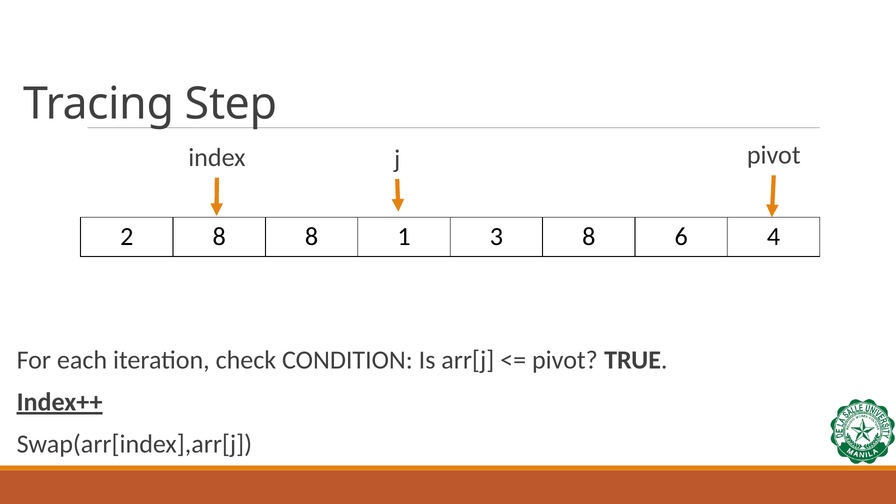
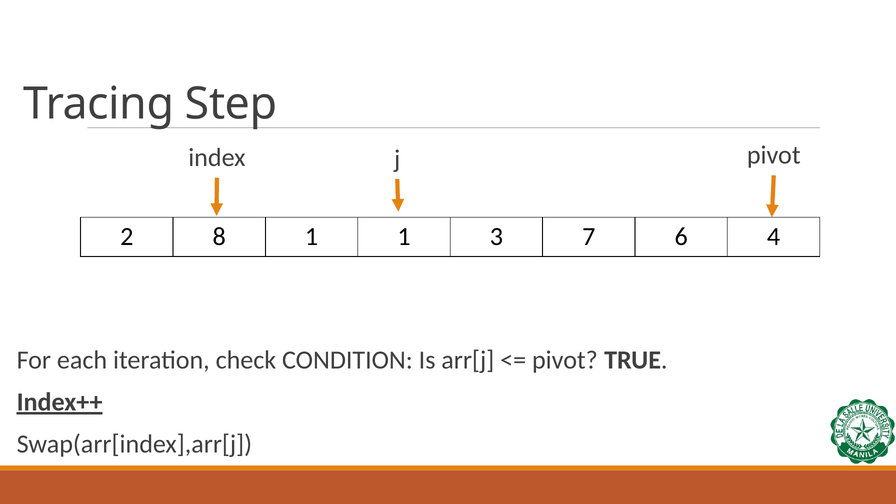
8 8: 8 -> 1 (312, 237)
3 8: 8 -> 7 (589, 237)
